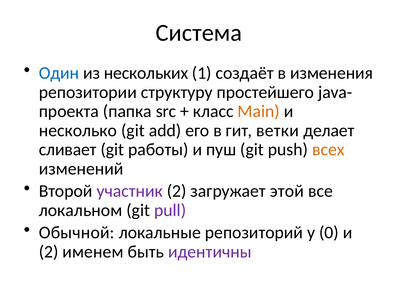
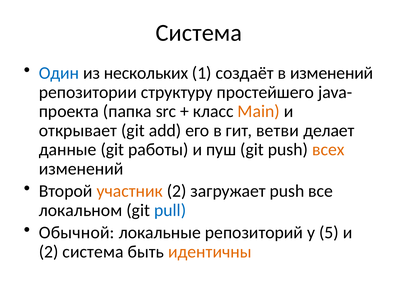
в изменения: изменения -> изменений (332, 73)
несколько: несколько -> открывает (78, 130)
ветки: ветки -> ветви (278, 130)
сливает: сливает -> данные (68, 149)
участник colour: purple -> orange (130, 191)
загружает этой: этой -> push (287, 191)
pull colour: purple -> blue (170, 210)
0: 0 -> 5 (329, 232)
2 именем: именем -> система (93, 251)
идентичны colour: purple -> orange (210, 251)
